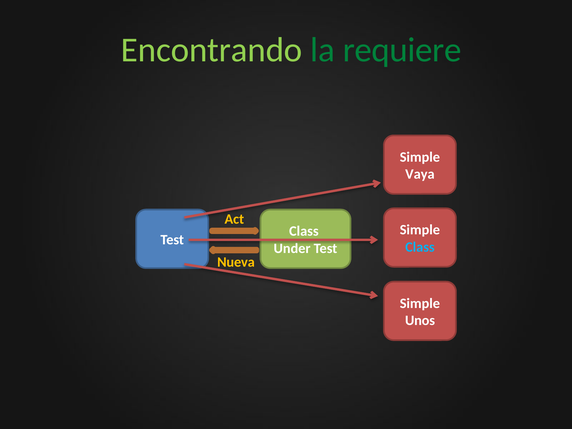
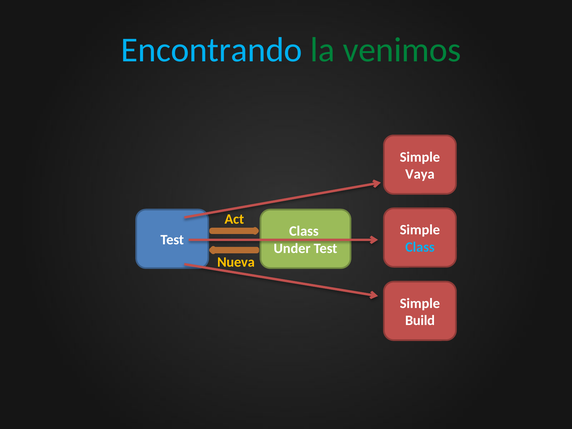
Encontrando colour: light green -> light blue (212, 50)
requiere: requiere -> venimos (402, 50)
Unos: Unos -> Build (420, 320)
